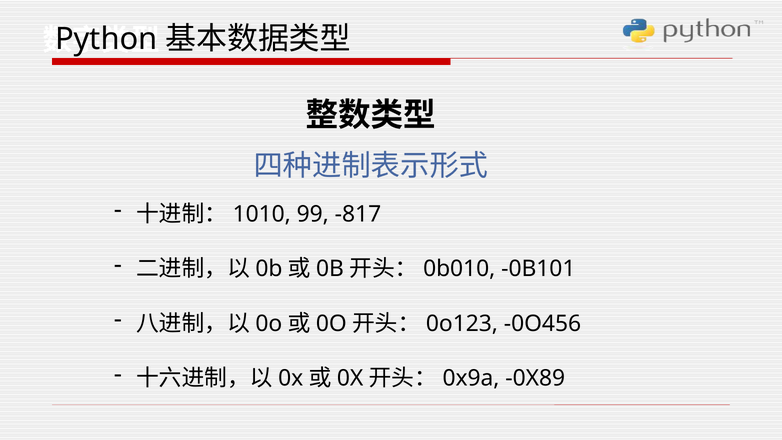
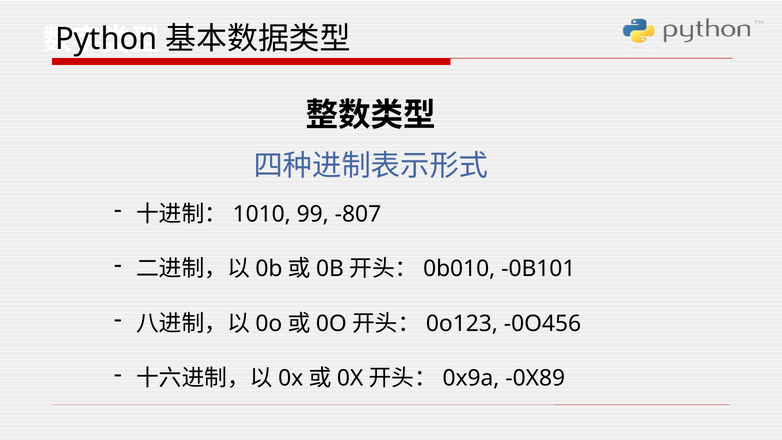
-817: -817 -> -807 (358, 214)
